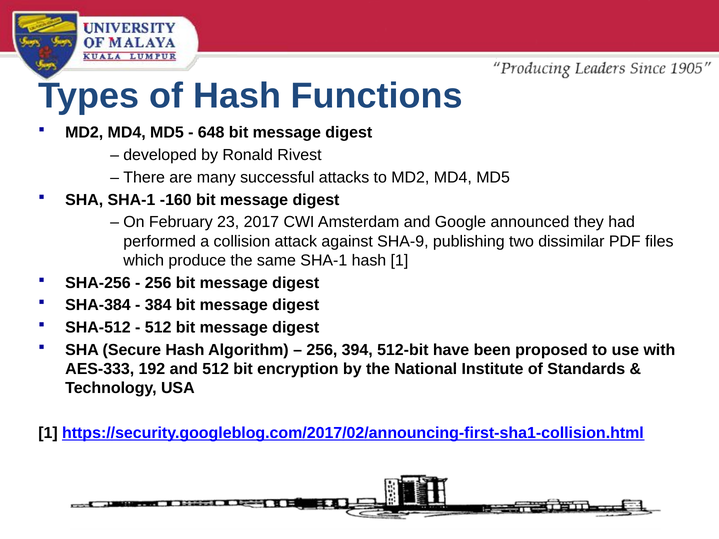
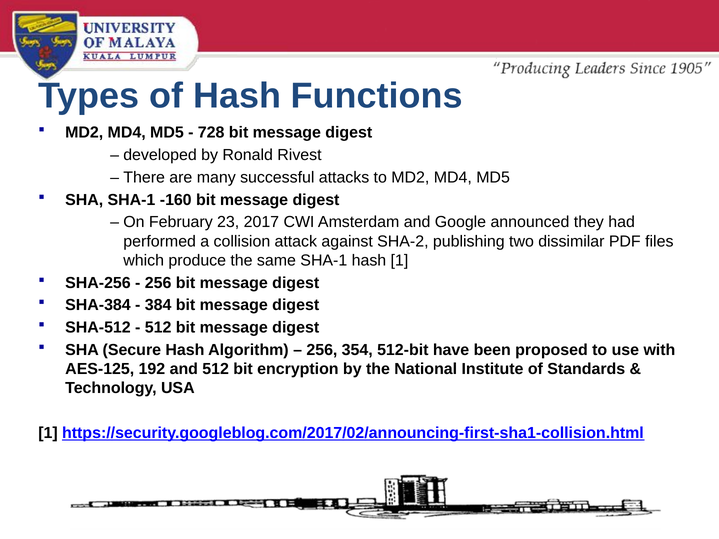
648: 648 -> 728 (211, 133)
SHA-9: SHA-9 -> SHA-2 (403, 241)
394: 394 -> 354 (357, 350)
AES-333: AES-333 -> AES-125 (100, 369)
